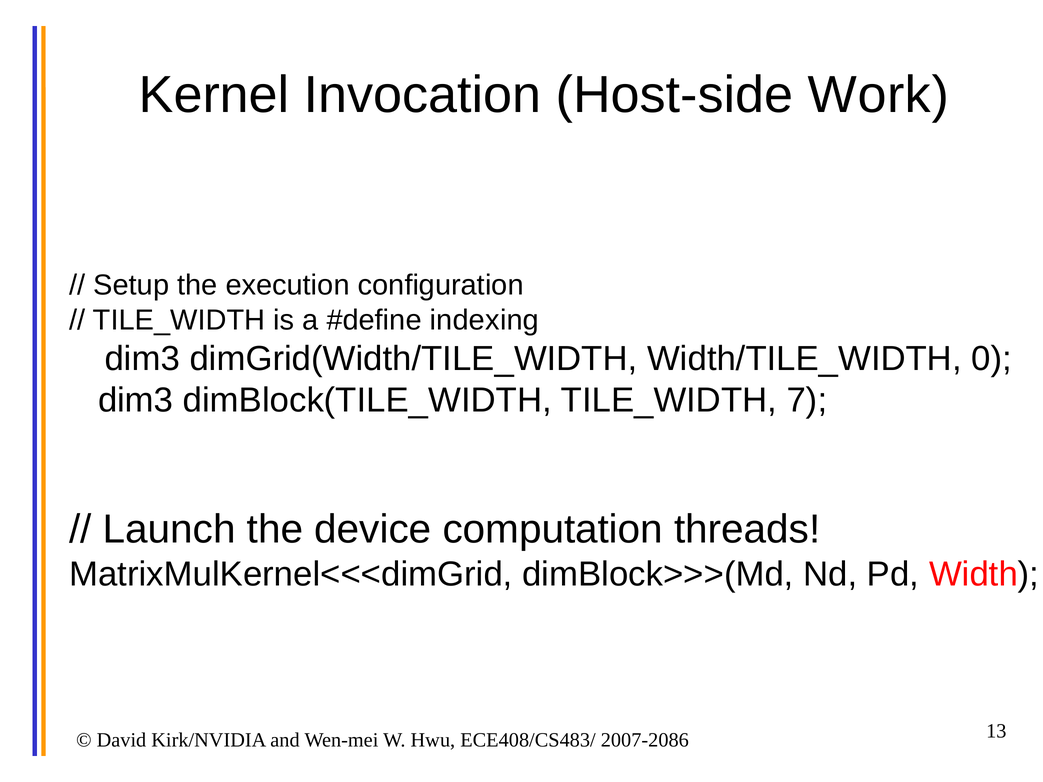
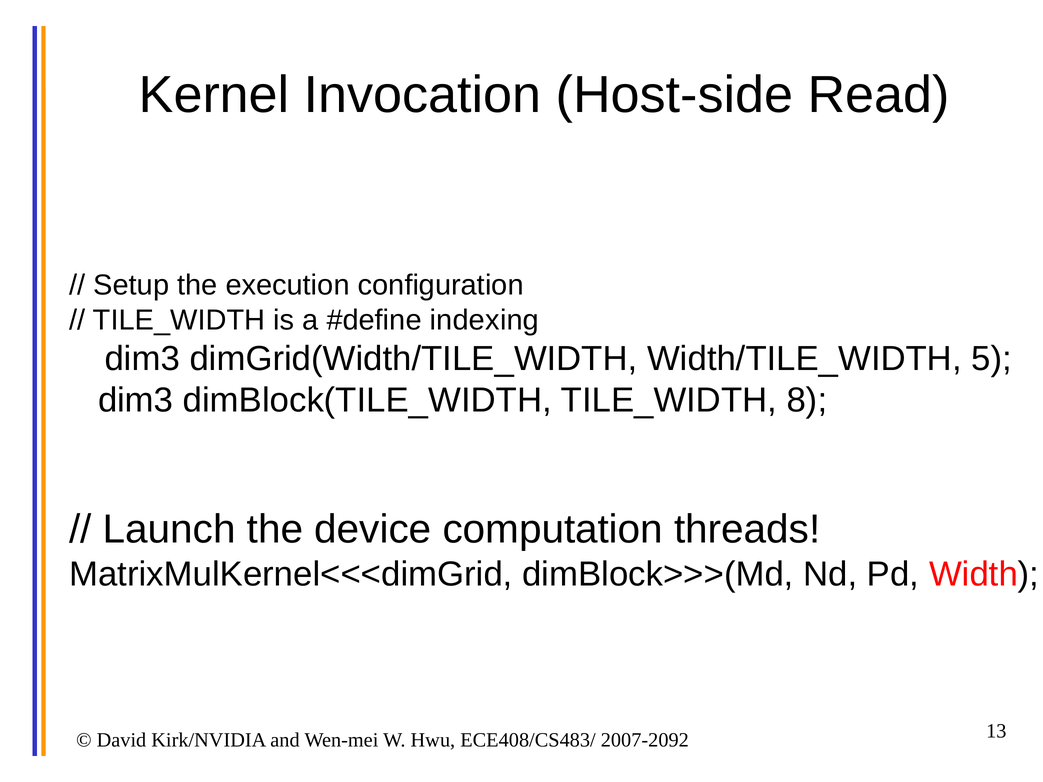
Work: Work -> Read (879, 95)
0: 0 -> 5 (992, 359)
7: 7 -> 8 (807, 401)
2007-2086: 2007-2086 -> 2007-2092 (645, 740)
